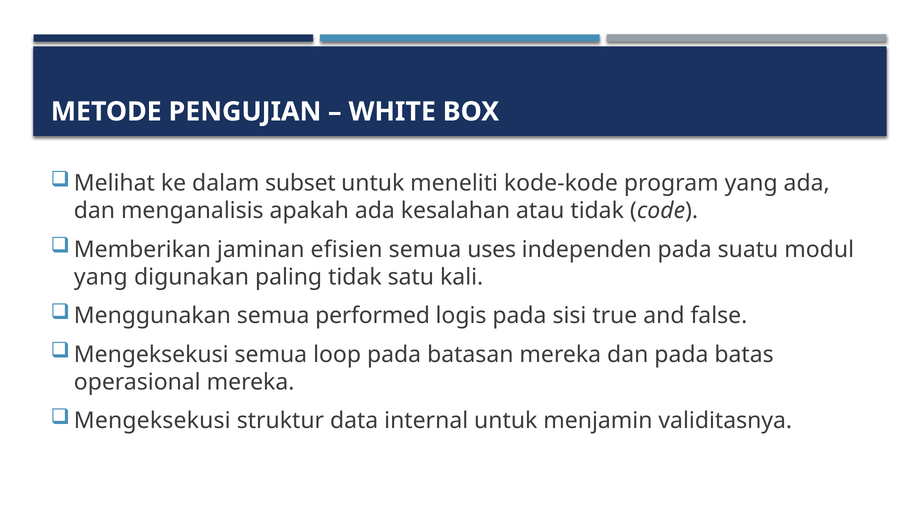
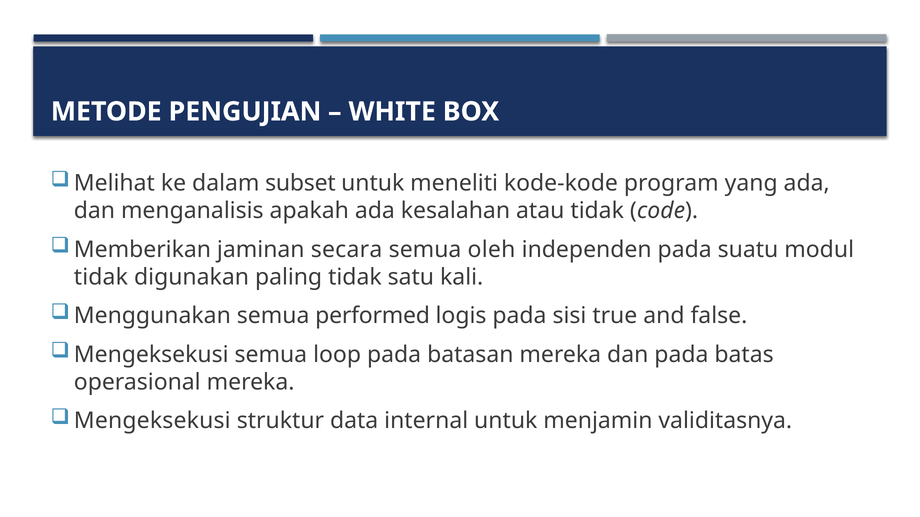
efisien: efisien -> secara (347, 250)
uses: uses -> oleh (491, 250)
yang: yang -> tidak (101, 277)
